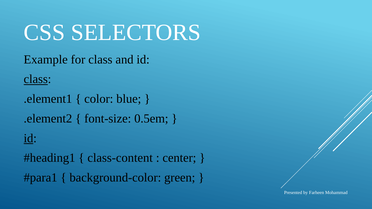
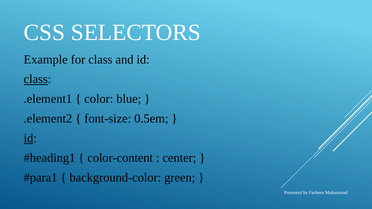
class-content: class-content -> color-content (120, 158)
